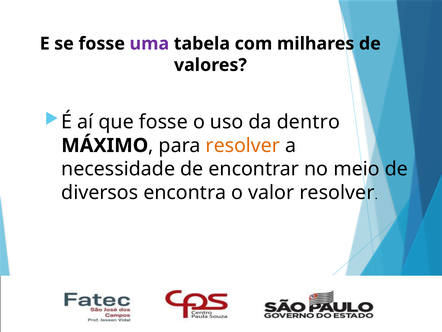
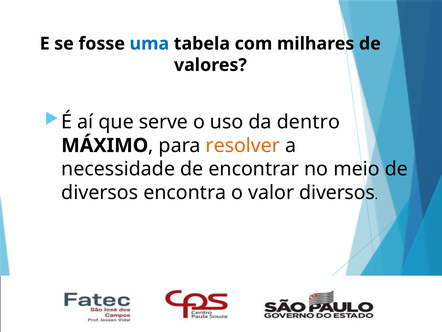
uma colour: purple -> blue (149, 44)
que fosse: fosse -> serve (163, 122)
valor resolver: resolver -> diversos (337, 192)
